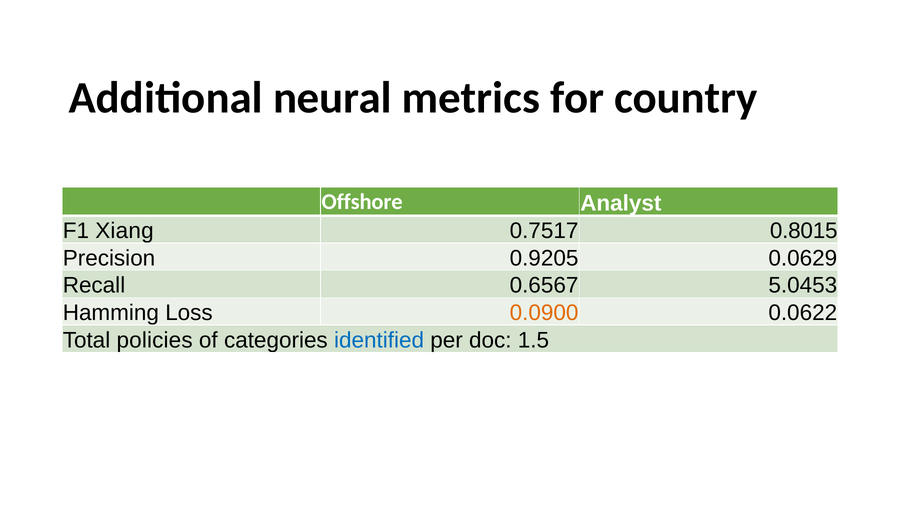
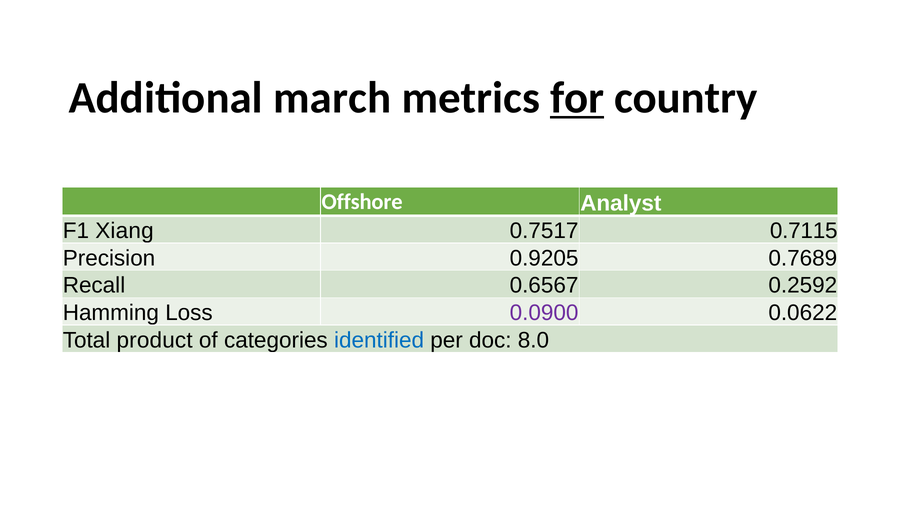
neural: neural -> march (332, 98)
for underline: none -> present (577, 98)
0.8015: 0.8015 -> 0.7115 (804, 231)
0.0629: 0.0629 -> 0.7689 (803, 258)
5.0453: 5.0453 -> 0.2592 (803, 286)
0.0900 colour: orange -> purple (544, 313)
policies: policies -> product (155, 340)
1.5: 1.5 -> 8.0 (533, 340)
